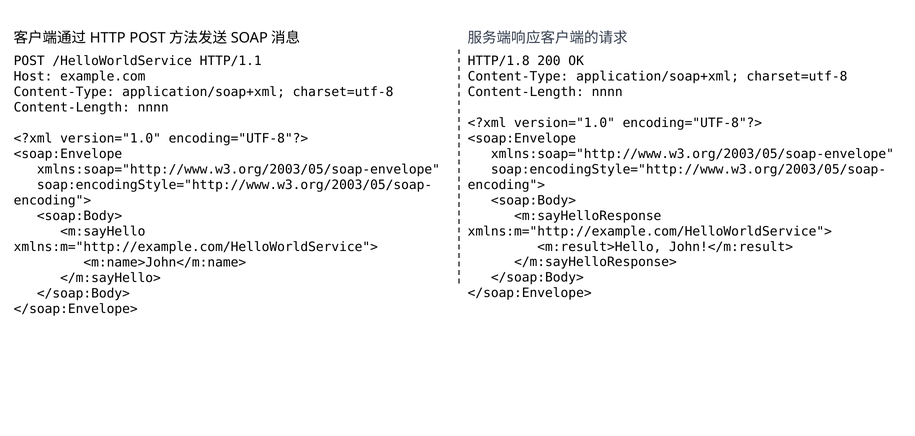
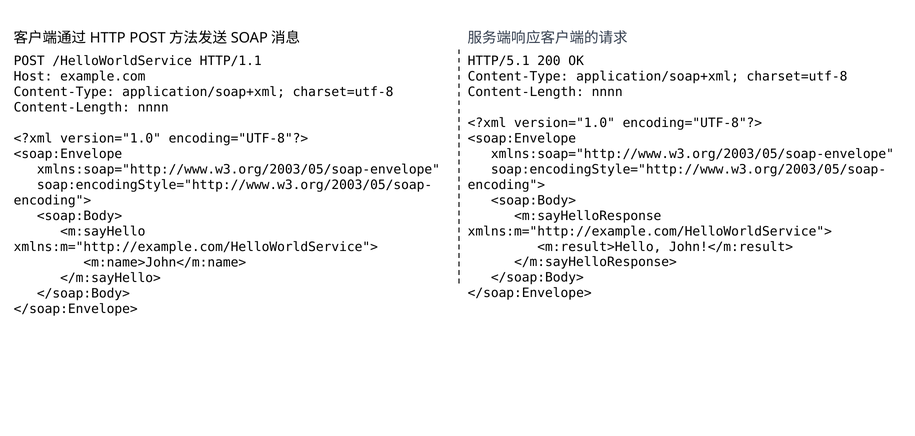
HTTP/1.8: HTTP/1.8 -> HTTP/5.1 (499, 61)
